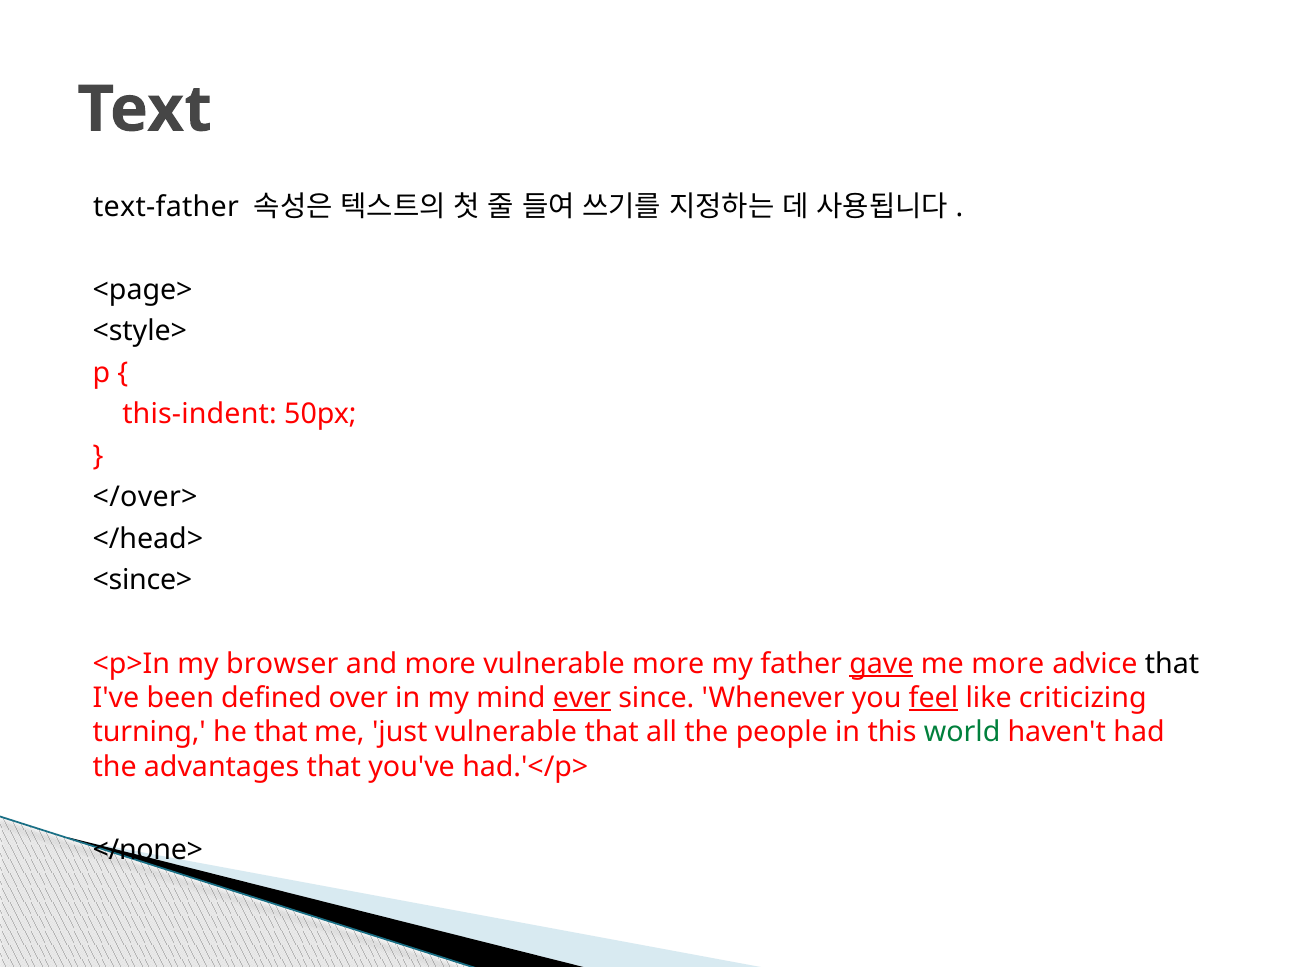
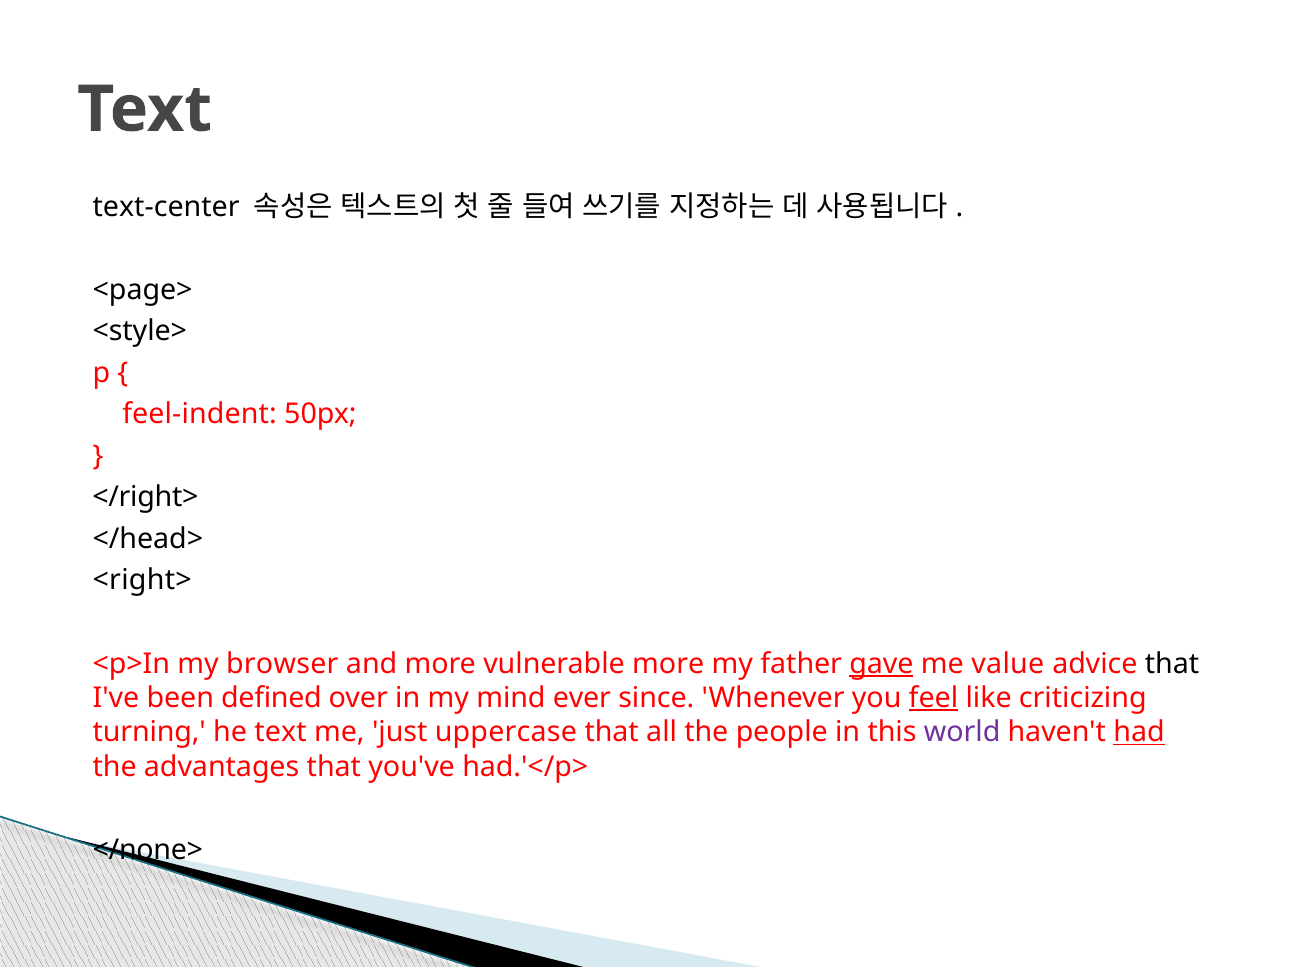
text-father: text-father -> text-center (166, 207)
this-indent: this-indent -> feel-indent (200, 414)
</over>: </over> -> </right> (145, 497)
<since>: <since> -> <right> (142, 580)
me more: more -> value (1008, 663)
ever underline: present -> none (582, 698)
he that: that -> text (281, 732)
just vulnerable: vulnerable -> uppercase (506, 732)
world colour: green -> purple (962, 732)
had underline: none -> present (1139, 732)
